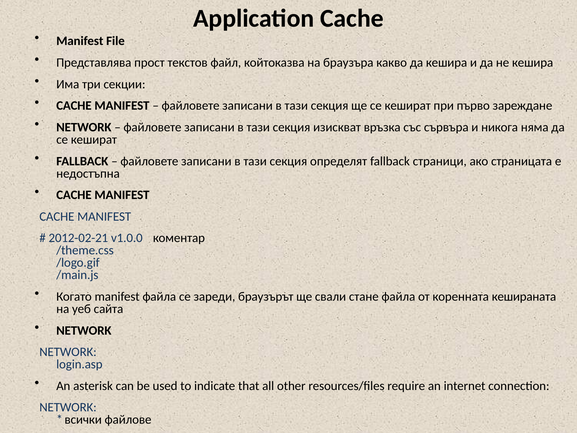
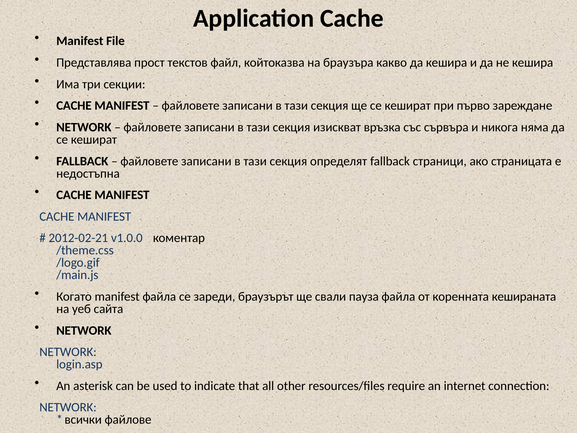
стане: стане -> пауза (364, 296)
